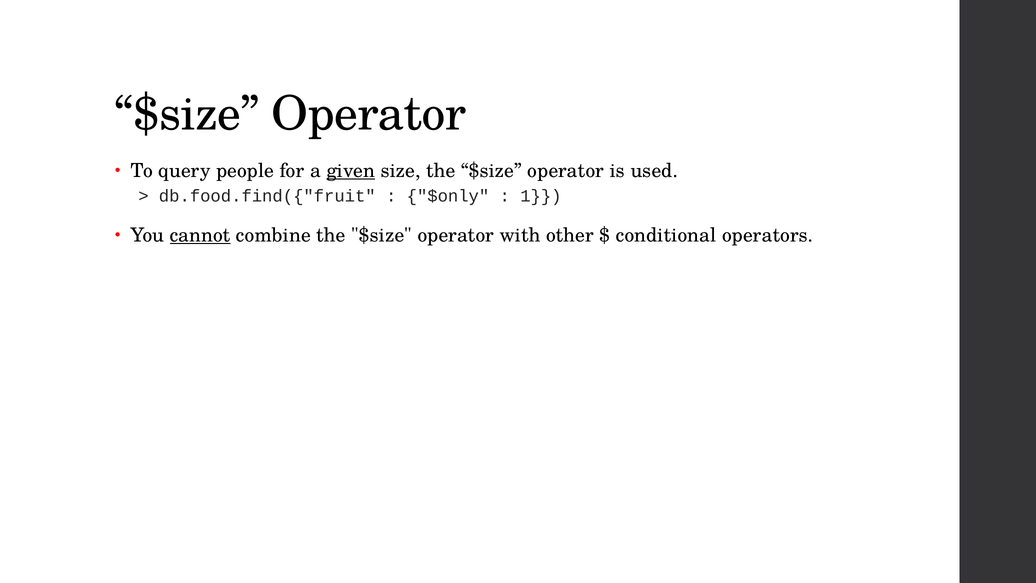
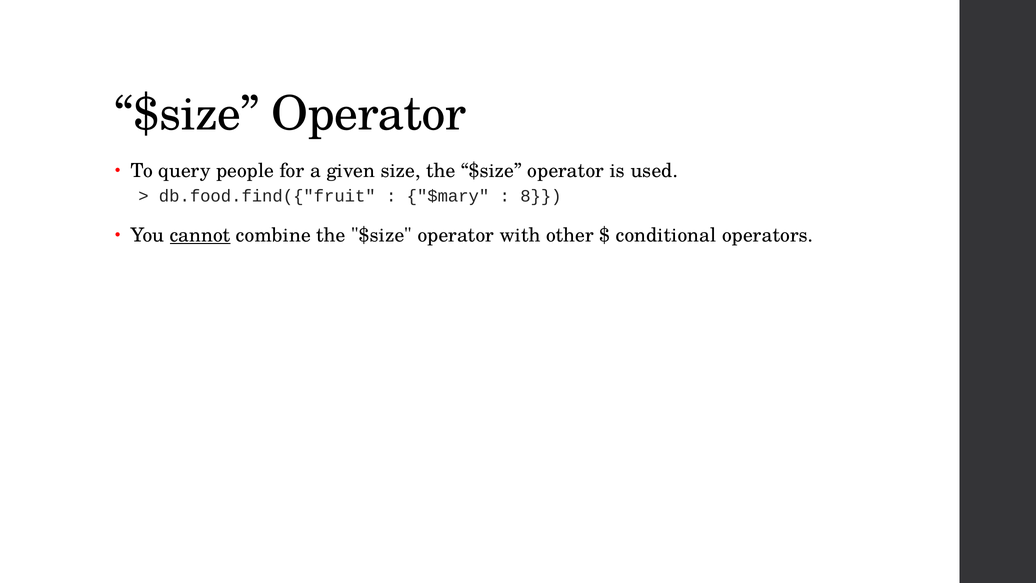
given underline: present -> none (351, 171)
$only: $only -> $mary (448, 196)
1: 1 -> 8 (541, 196)
